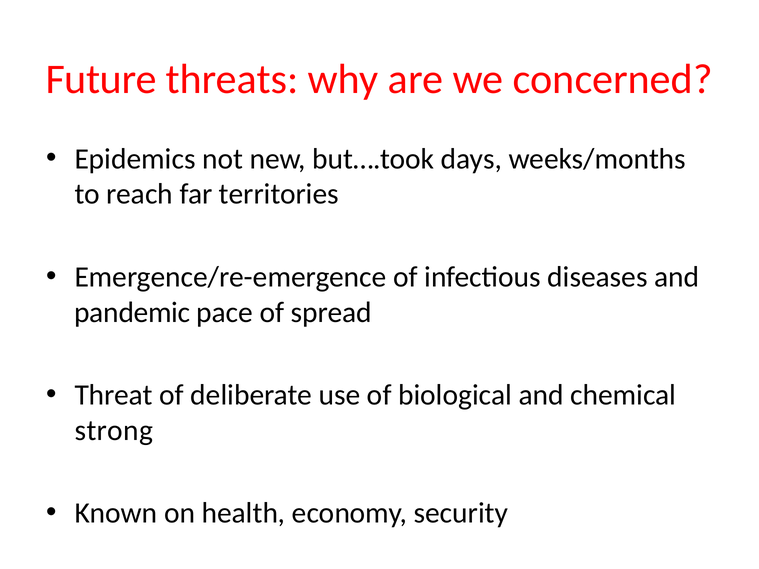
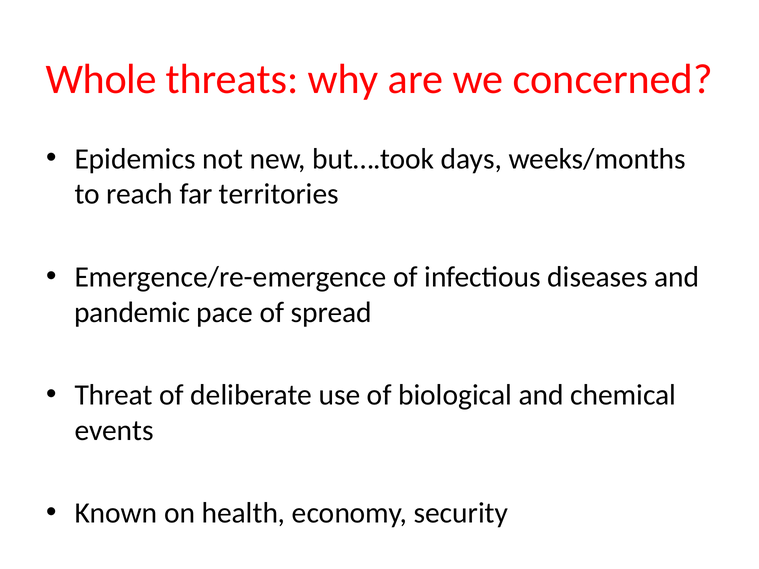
Future: Future -> Whole (101, 80)
strong: strong -> events (114, 431)
